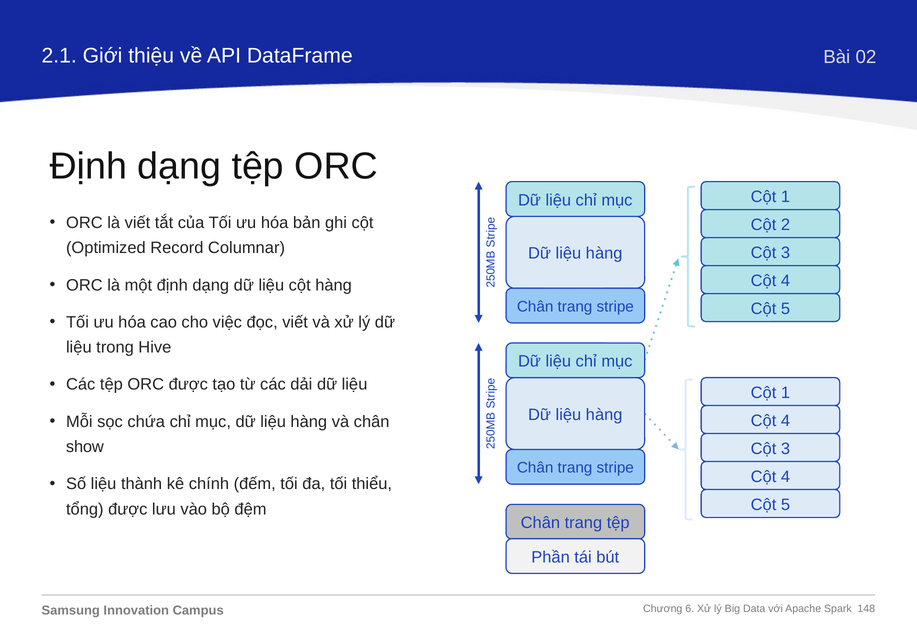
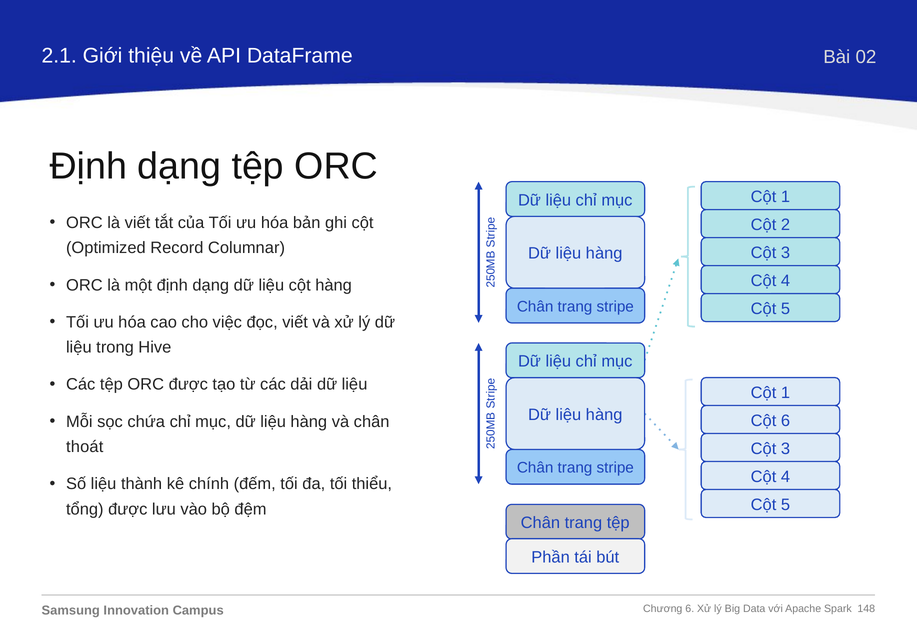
4: 4 -> 6 (785, 421)
show: show -> thoát (85, 447)
